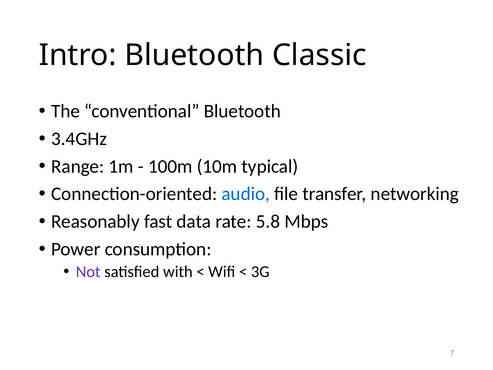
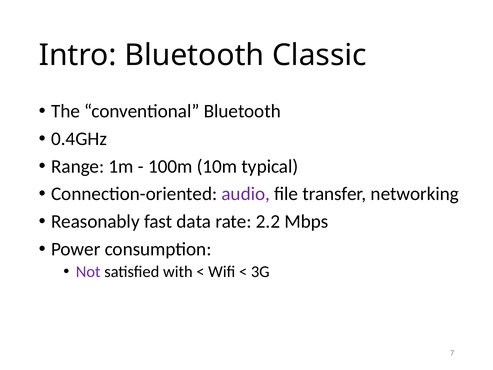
3.4GHz: 3.4GHz -> 0.4GHz (79, 139)
audio colour: blue -> purple (246, 194)
5.8: 5.8 -> 2.2 (268, 221)
